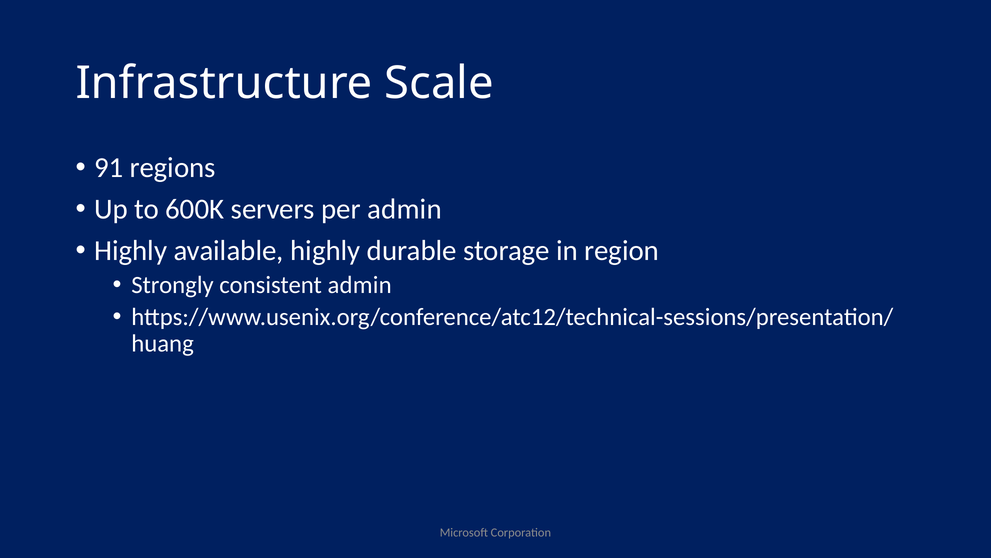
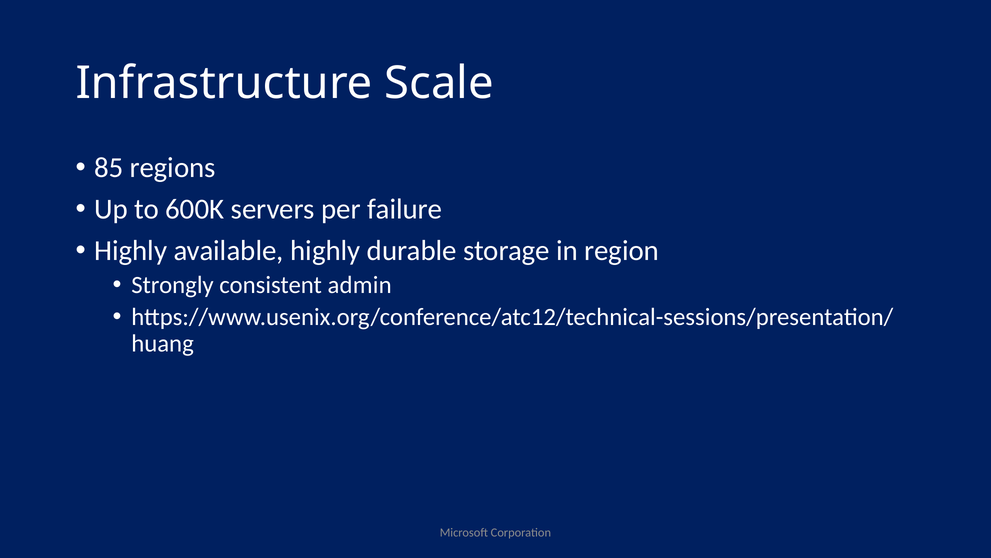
91: 91 -> 85 (109, 168)
per admin: admin -> failure (405, 209)
